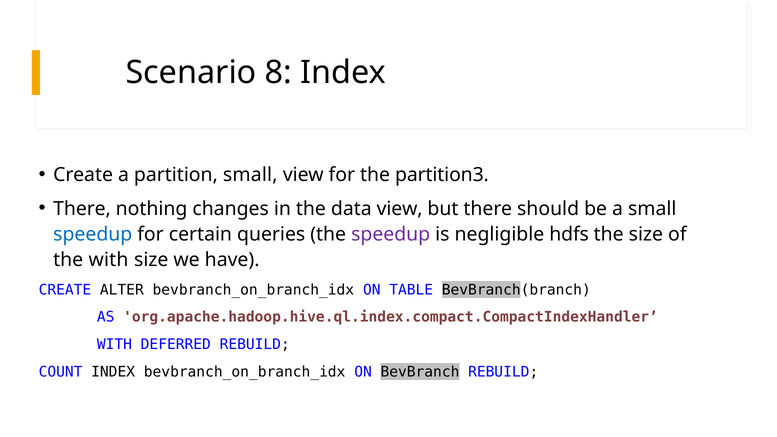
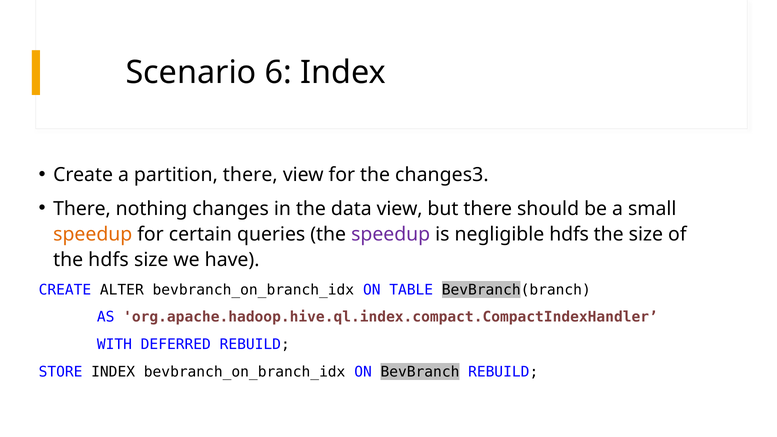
8: 8 -> 6 (278, 72)
partition small: small -> there (250, 175)
partition3: partition3 -> changes3 (442, 175)
speedup colour: blue -> orange (93, 234)
the with: with -> hdfs (109, 260)
COUNT: COUNT -> STORE (61, 372)
